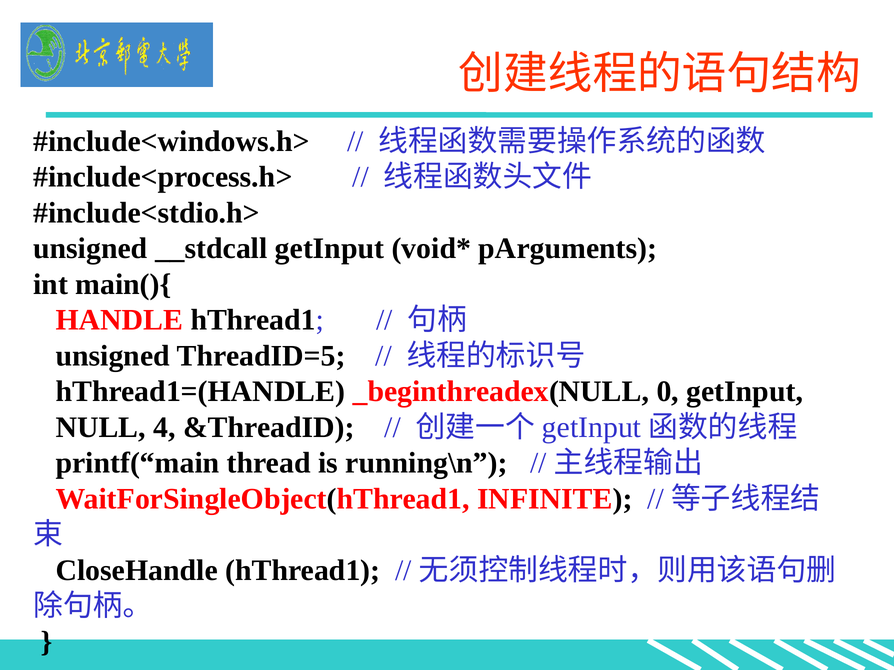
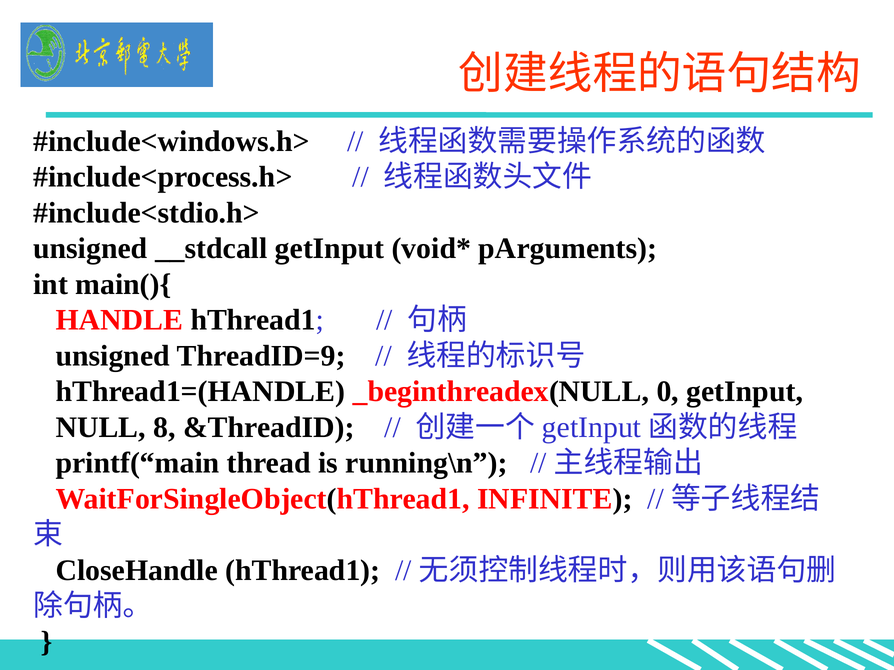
ThreadID=5: ThreadID=5 -> ThreadID=9 (261, 356)
4: 4 -> 8 (164, 428)
